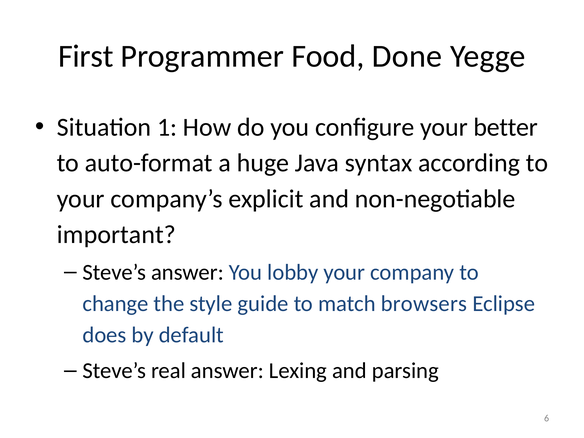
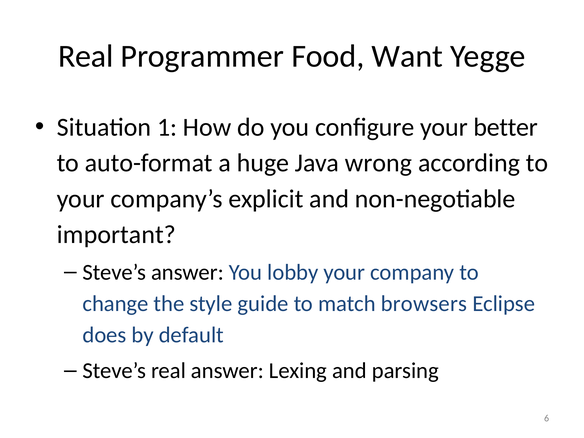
First: First -> Real (86, 56)
Done: Done -> Want (407, 56)
syntax: syntax -> wrong (378, 163)
